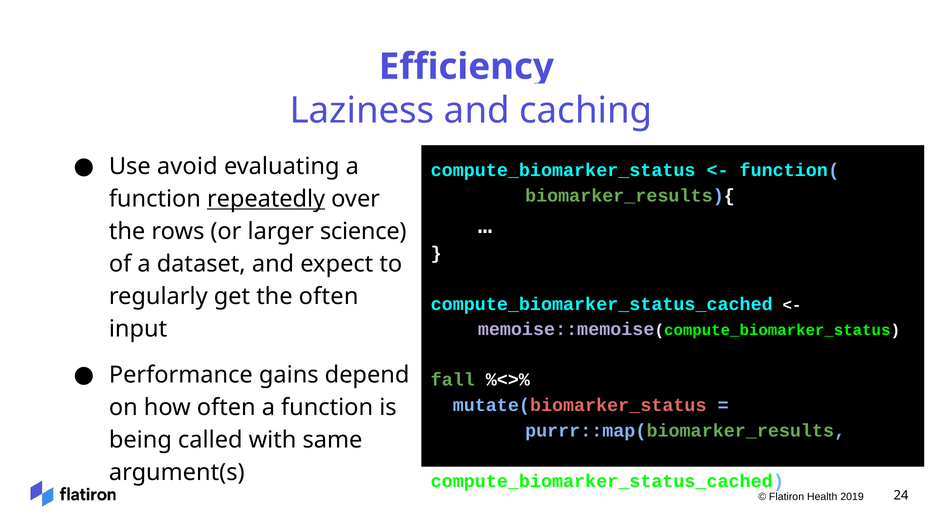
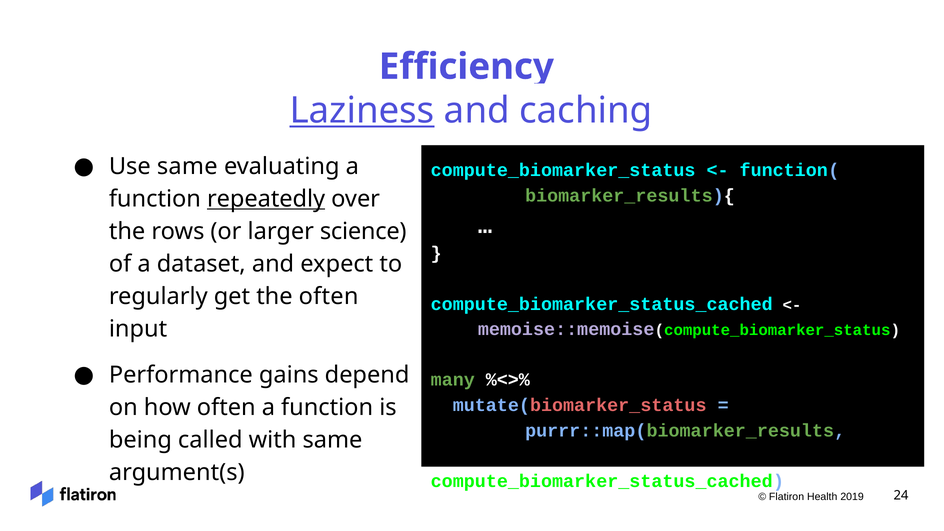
Laziness underline: none -> present (362, 111)
Use avoid: avoid -> same (187, 166)
fall: fall -> many (453, 380)
